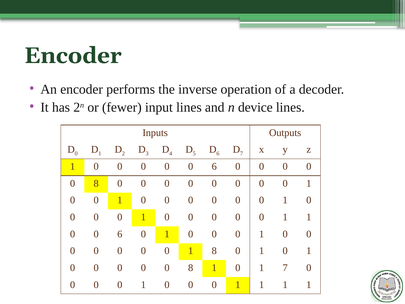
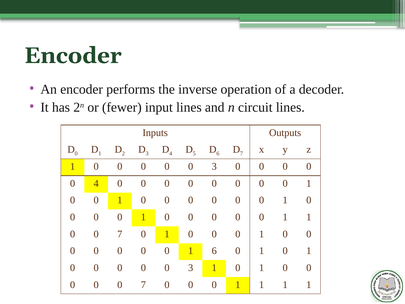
device: device -> circuit (255, 107)
6: 6 -> 3 (214, 166)
8: 8 -> 4 (96, 183)
6: 6 -> 7 (120, 234)
1 8: 8 -> 6 (214, 251)
8: 8 -> 3 (191, 268)
7: 7 -> 0 (285, 268)
1: 1 -> 7 (143, 284)
